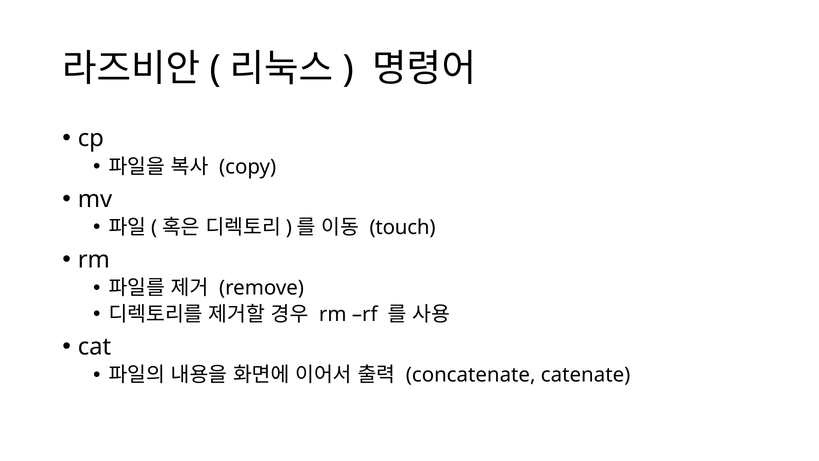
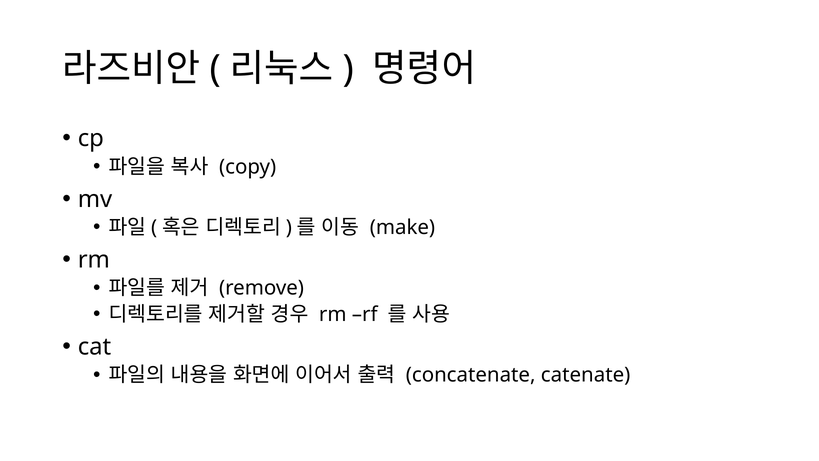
touch: touch -> make (402, 227)
